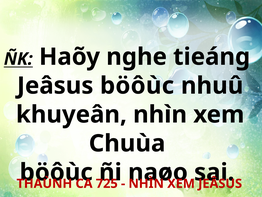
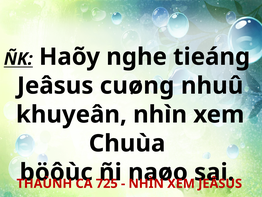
Jeâsus böôùc: böôùc -> cuøng (137, 85)
